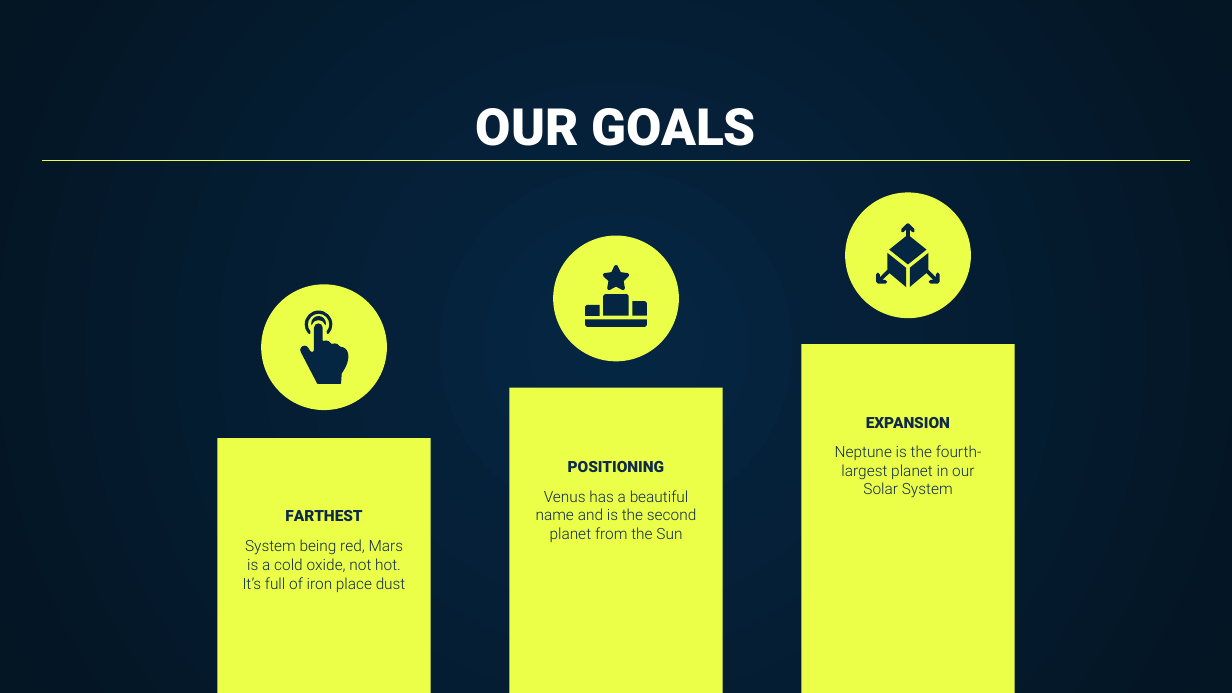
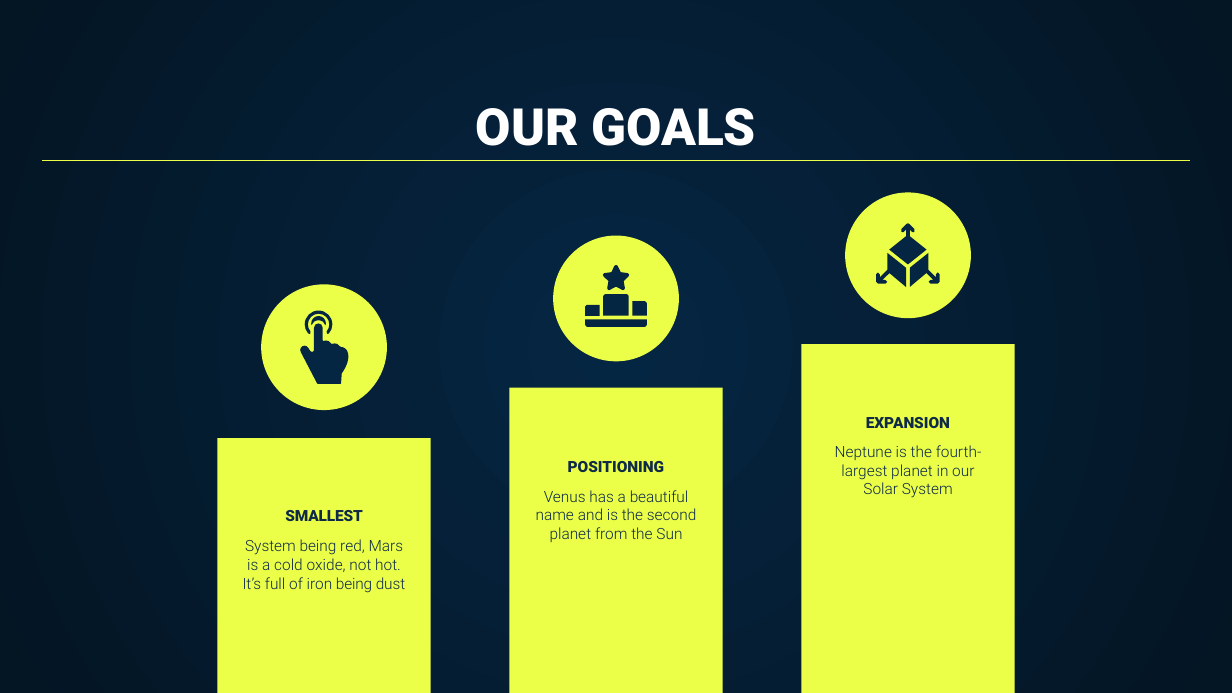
FARTHEST: FARTHEST -> SMALLEST (324, 516)
iron place: place -> being (354, 584)
